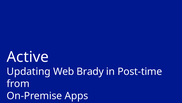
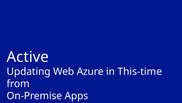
Brady: Brady -> Azure (90, 71)
Post-time: Post-time -> This-time (140, 71)
